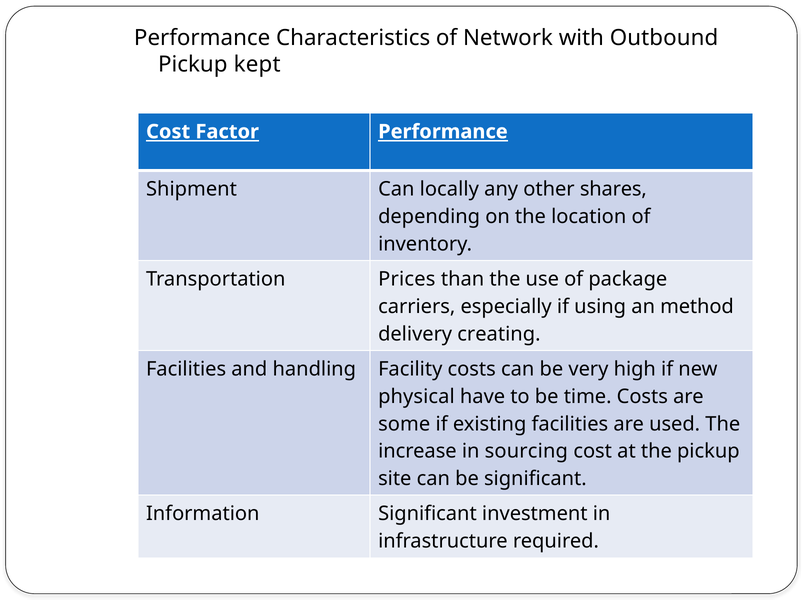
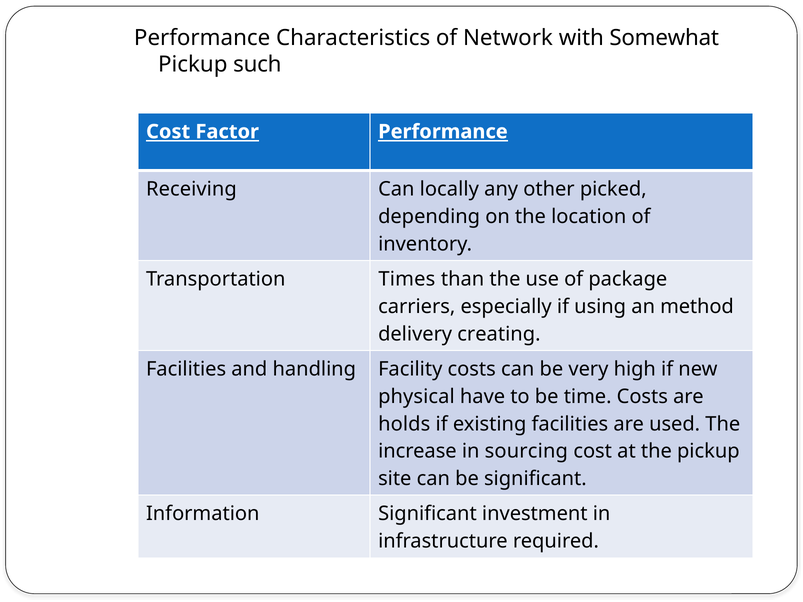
Outbound: Outbound -> Somewhat (664, 38)
kept: kept -> such (257, 65)
Shipment: Shipment -> Receiving (191, 189)
shares: shares -> picked (613, 189)
Prices: Prices -> Times (407, 279)
some: some -> holds (404, 424)
